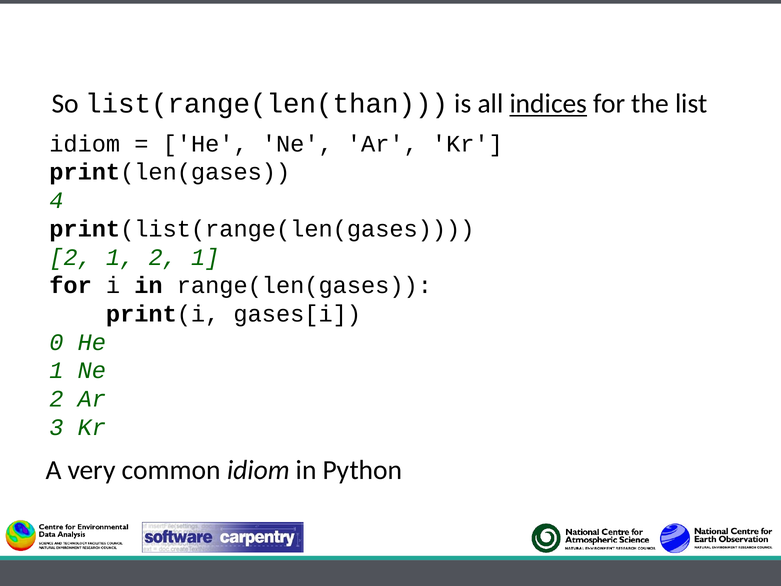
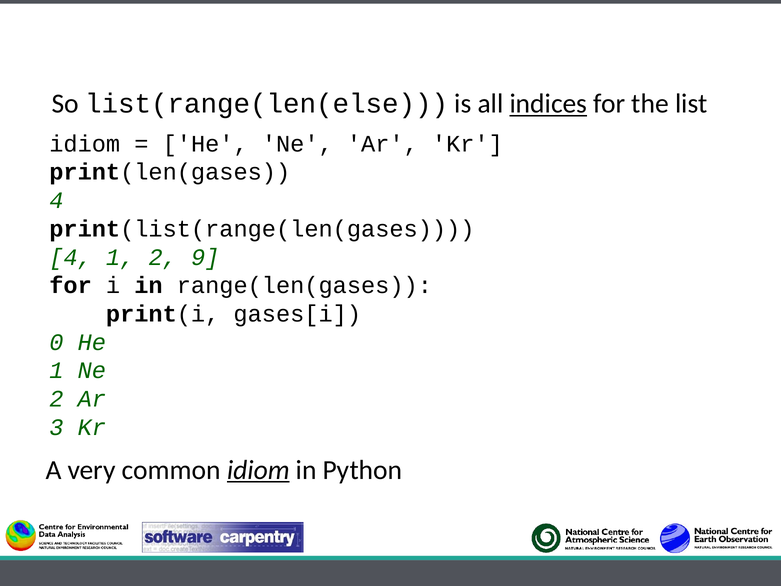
list(range(len(than: list(range(len(than -> list(range(len(else (267, 104)
2: 2 -> 4 (71, 257)
1 2 1: 1 -> 9 (205, 257)
idiom underline: none -> present (258, 470)
